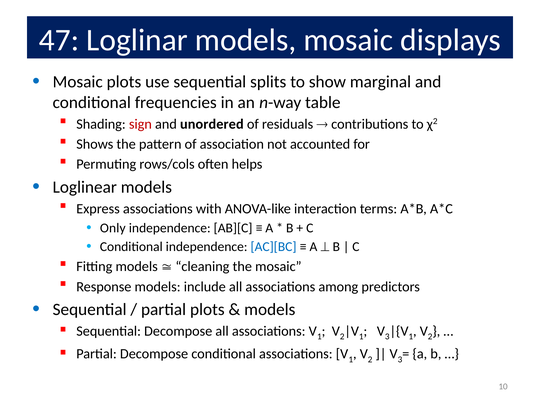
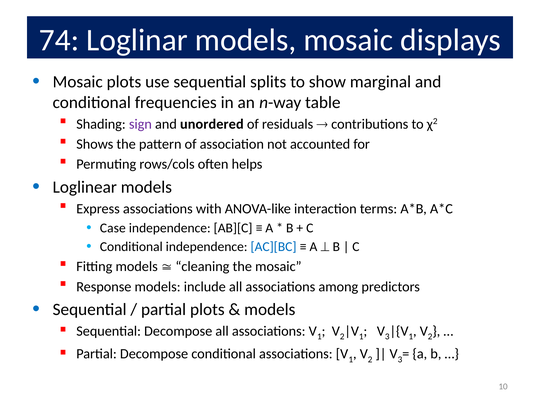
47: 47 -> 74 (59, 40)
sign colour: red -> purple (140, 124)
Only: Only -> Case (113, 228)
